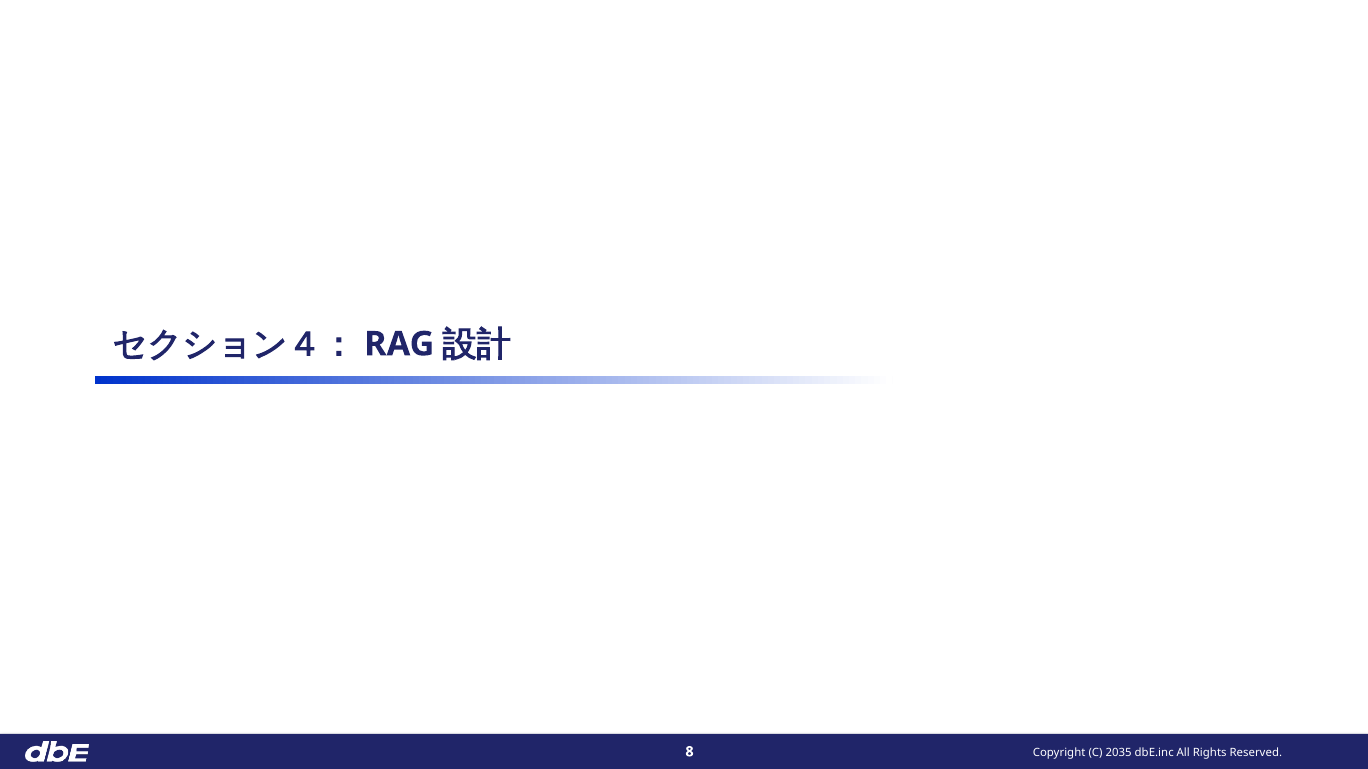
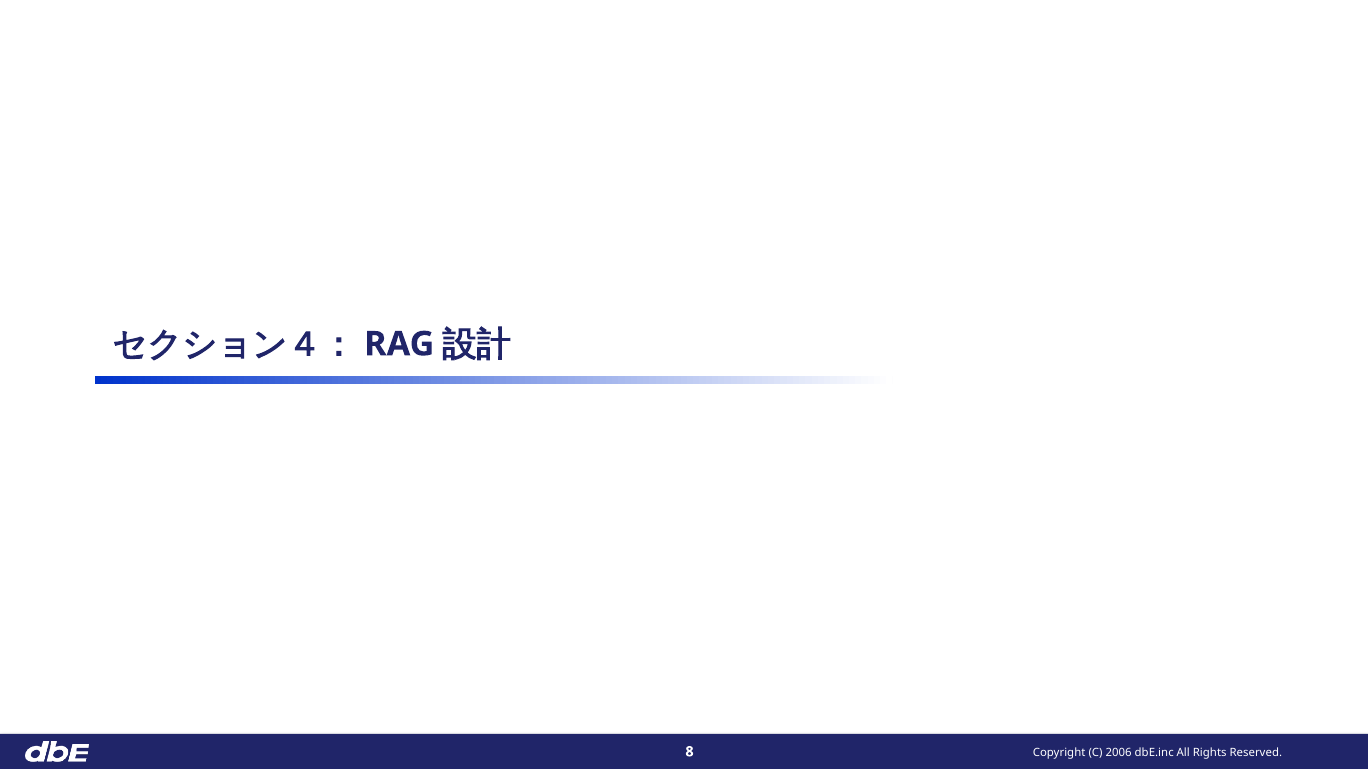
2035: 2035 -> 2006 (1119, 753)
